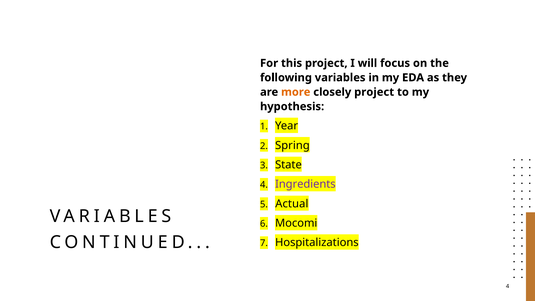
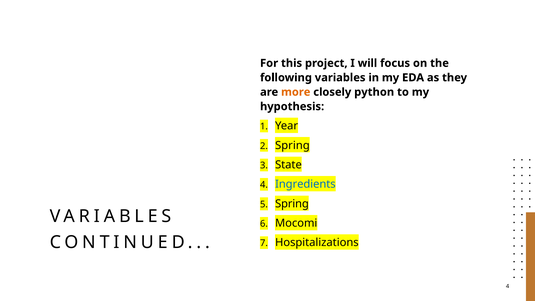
closely project: project -> python (374, 92)
Ingredients colour: purple -> blue (305, 184)
Actual: Actual -> Spring (292, 204)
